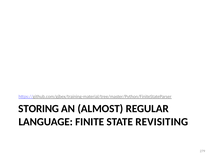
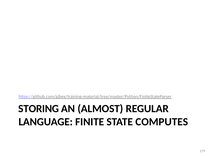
REVISITING: REVISITING -> COMPUTES (162, 122)
